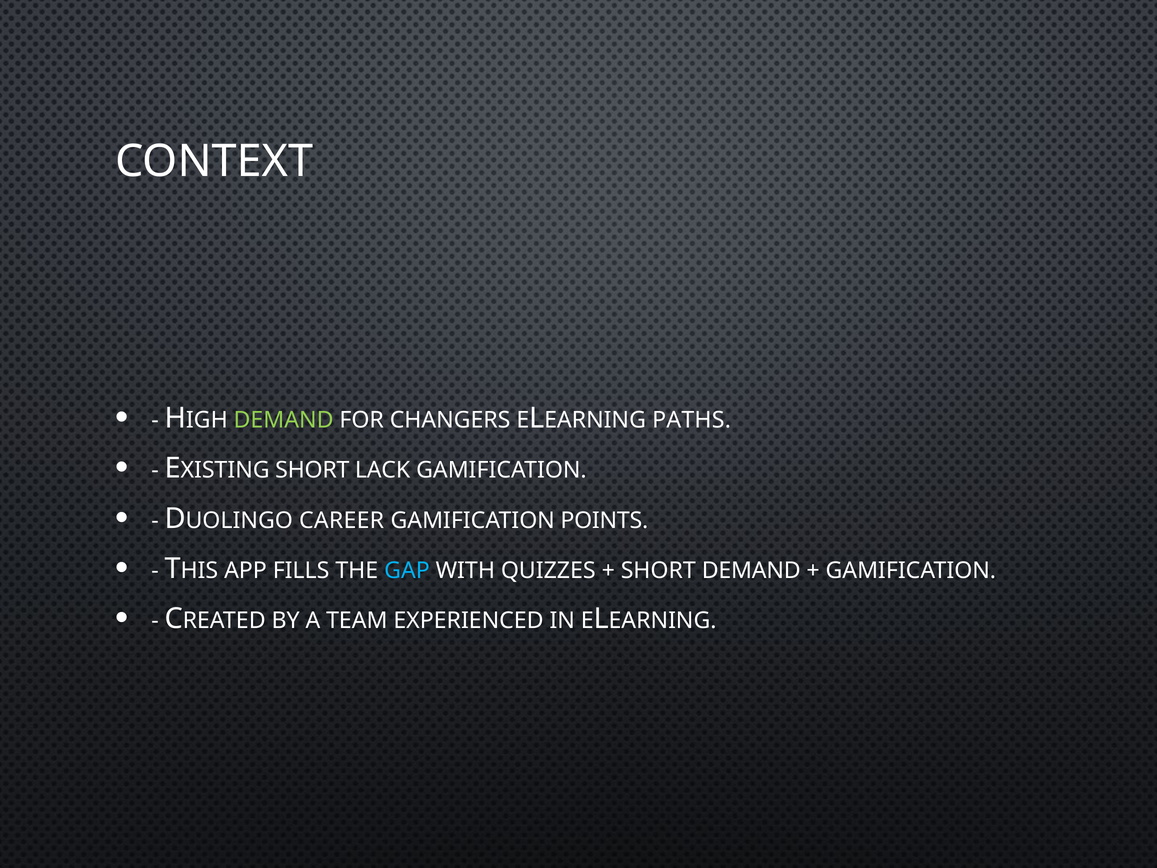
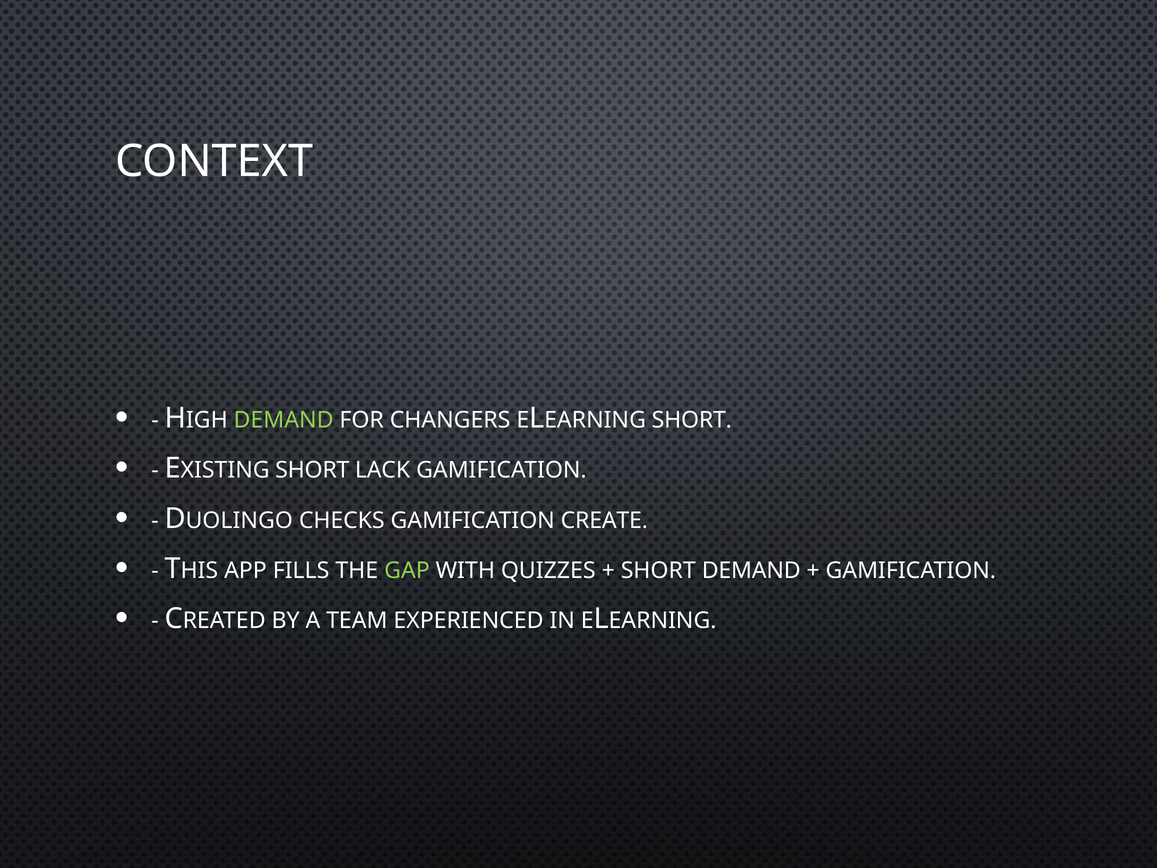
PATHS: PATHS -> SHORT (692, 420)
CAREER: CAREER -> CHECKS (342, 520)
POINTS: POINTS -> CREATE (604, 520)
GAP colour: light blue -> light green (407, 570)
